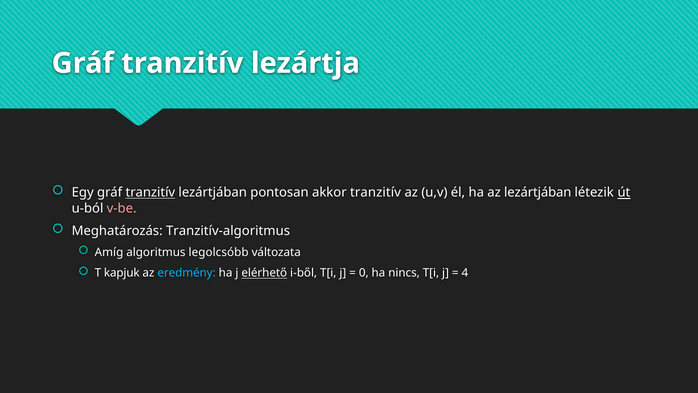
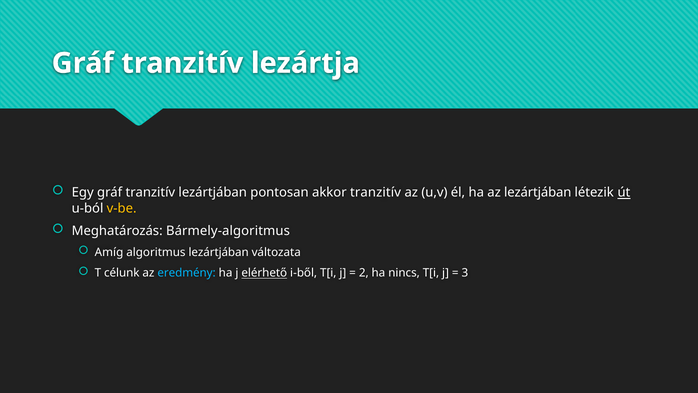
tranzitív underline: present -> none (150, 192)
v-be colour: pink -> yellow (122, 208)
Tranzitív-algoritmus: Tranzitív-algoritmus -> Bármely-algoritmus (228, 231)
algoritmus legolcsóbb: legolcsóbb -> lezártjában (219, 252)
kapjuk: kapjuk -> célunk (122, 273)
0: 0 -> 2 (364, 273)
4: 4 -> 3 (465, 273)
